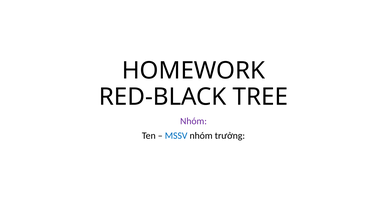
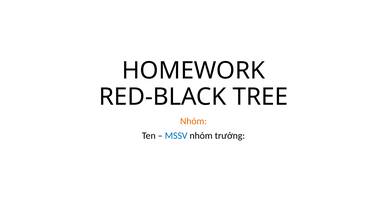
Nhóm colour: purple -> orange (193, 121)
